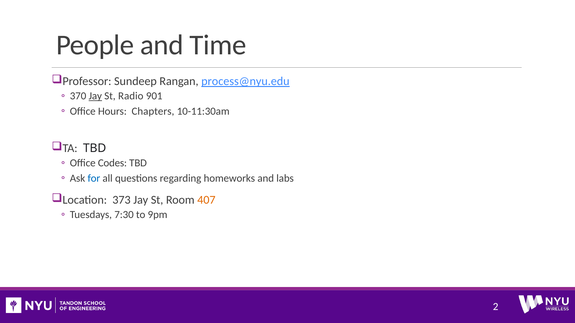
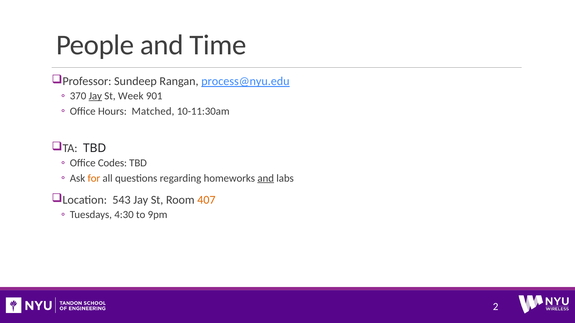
Radio: Radio -> Week (131, 96)
Chapters: Chapters -> Matched (153, 111)
for colour: blue -> orange (94, 178)
and underline: none -> present (266, 178)
373: 373 -> 543 (122, 200)
7:30: 7:30 -> 4:30 (124, 215)
